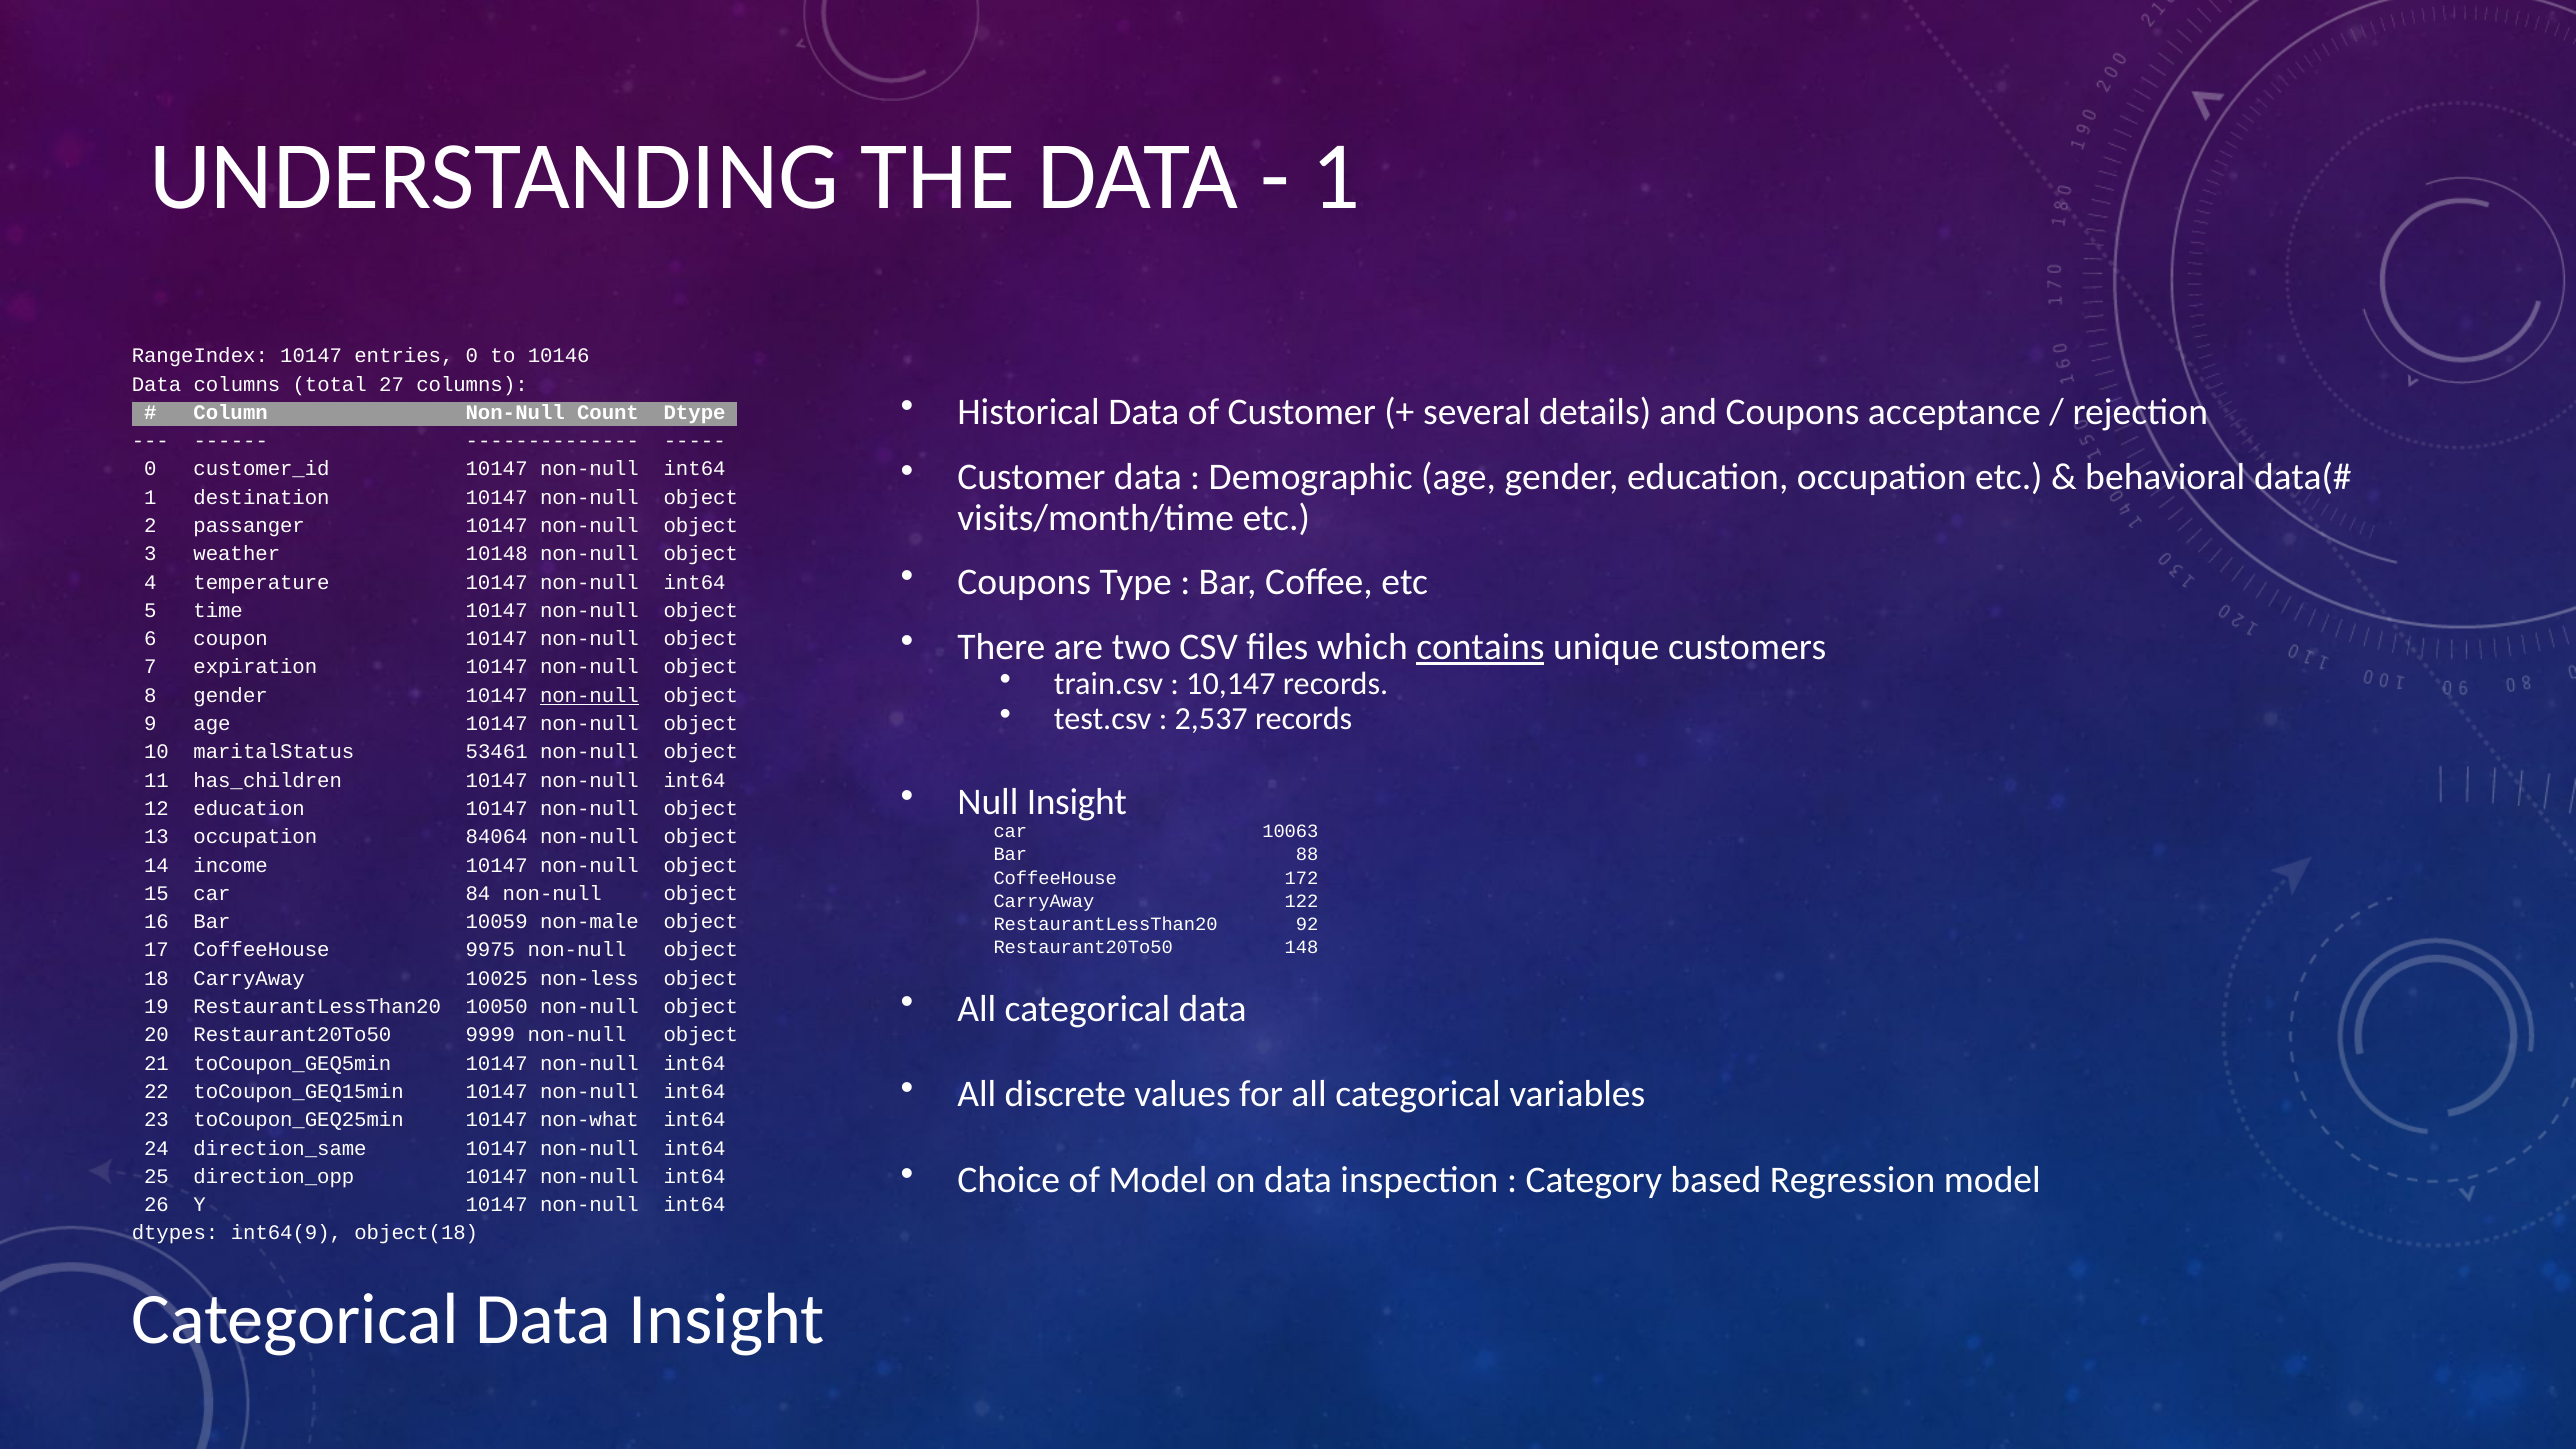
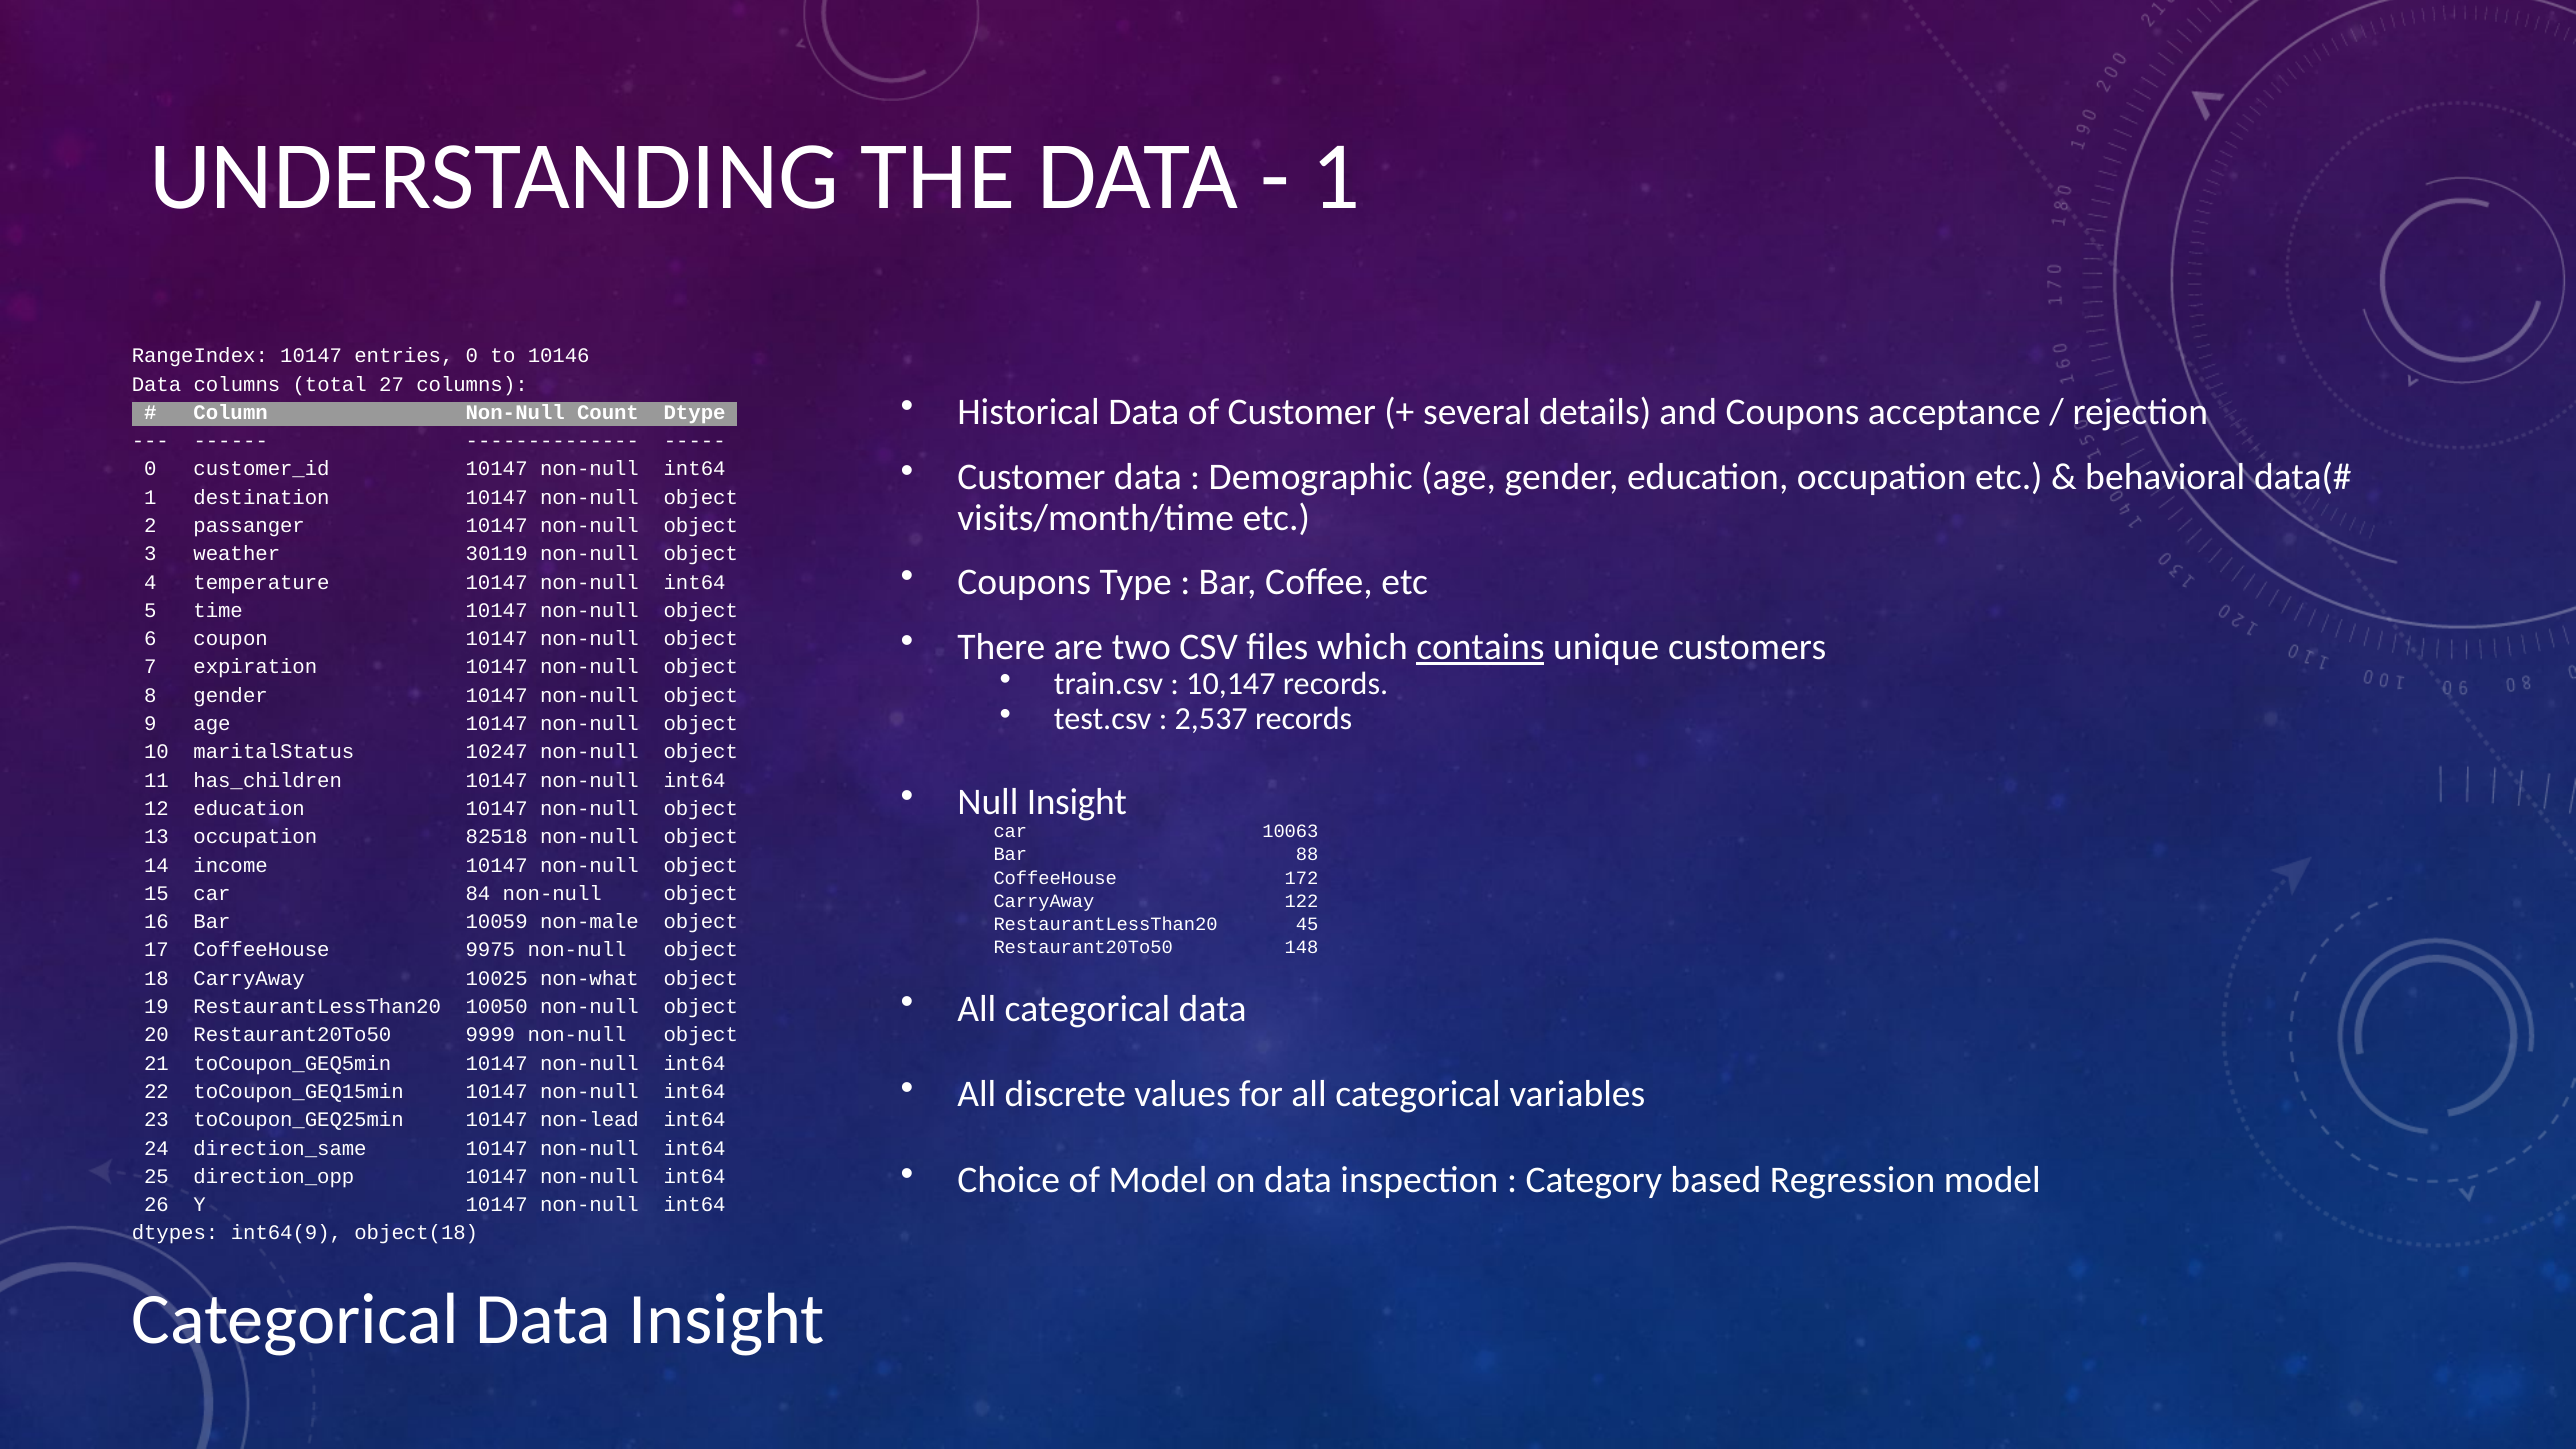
10148: 10148 -> 30119 (497, 554)
non-null underline: present -> none (589, 695)
53461: 53461 -> 10247 (497, 752)
84064: 84064 -> 82518 (497, 837)
92: 92 -> 45 (1307, 924)
non-less: non-less -> non-what (589, 978)
non-what: non-what -> non-lead (589, 1120)
